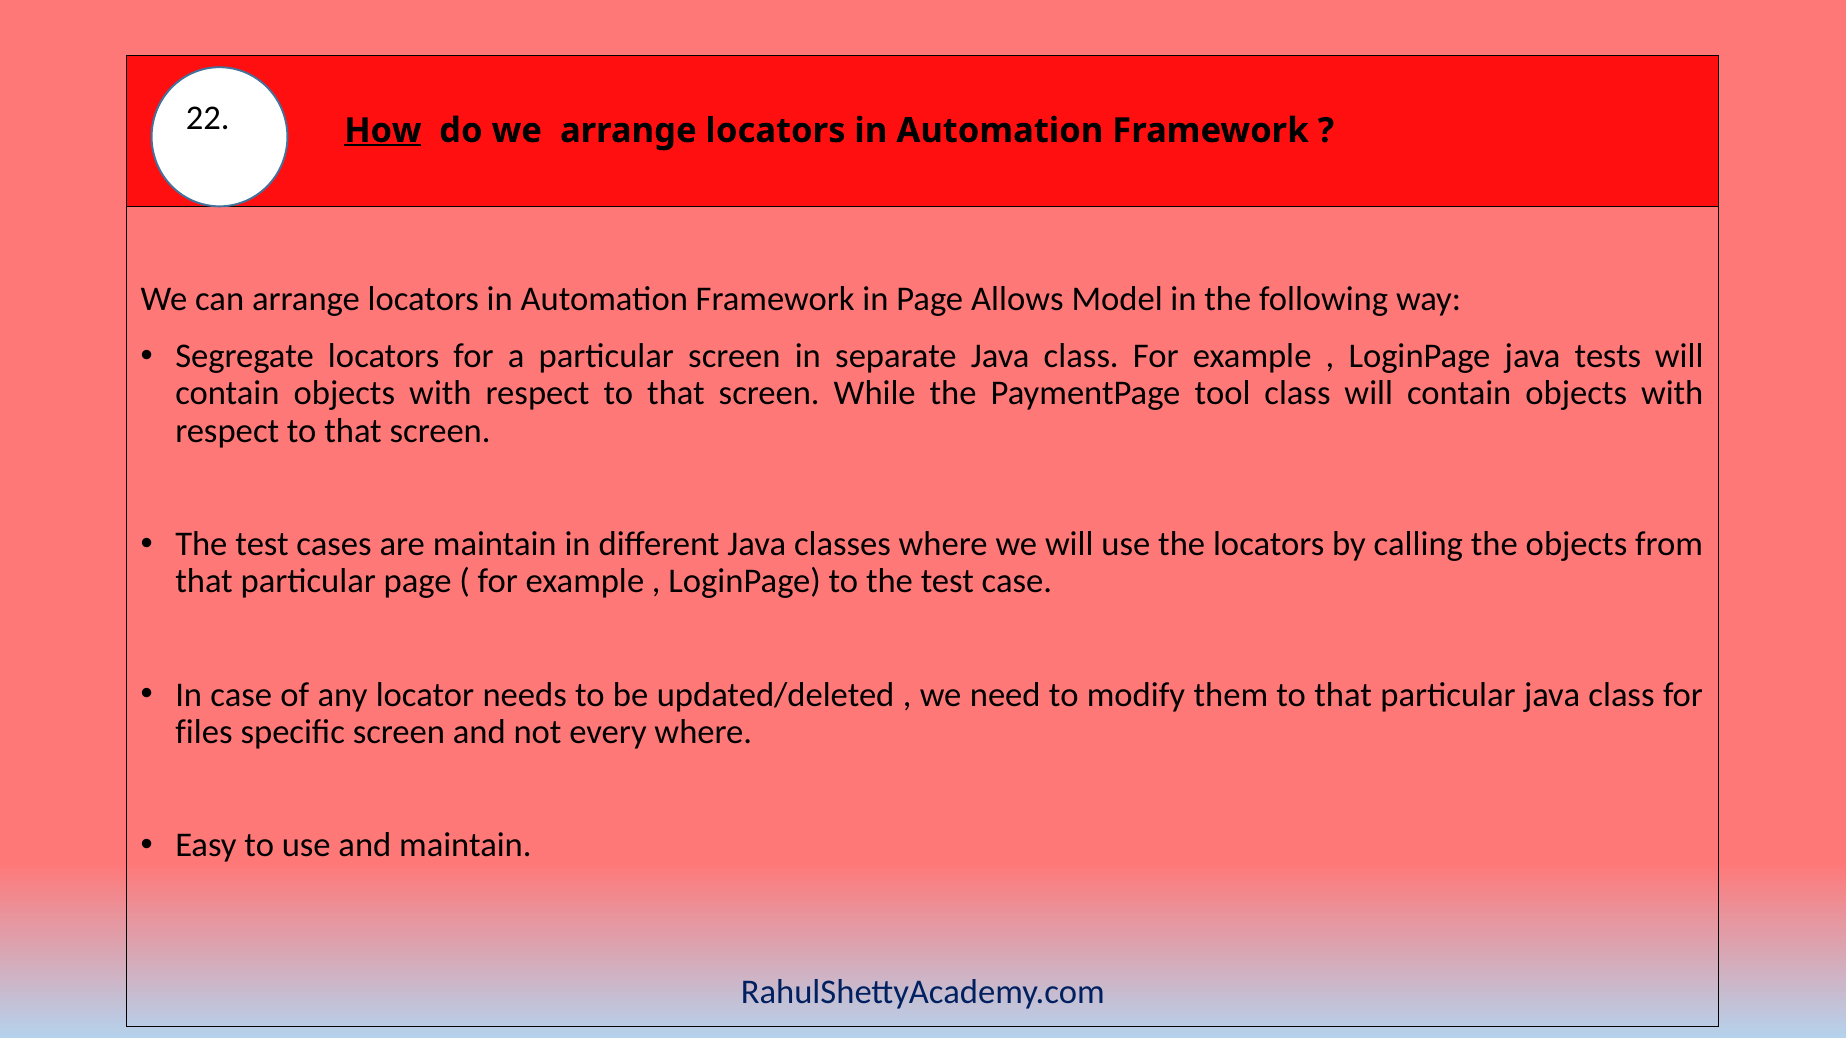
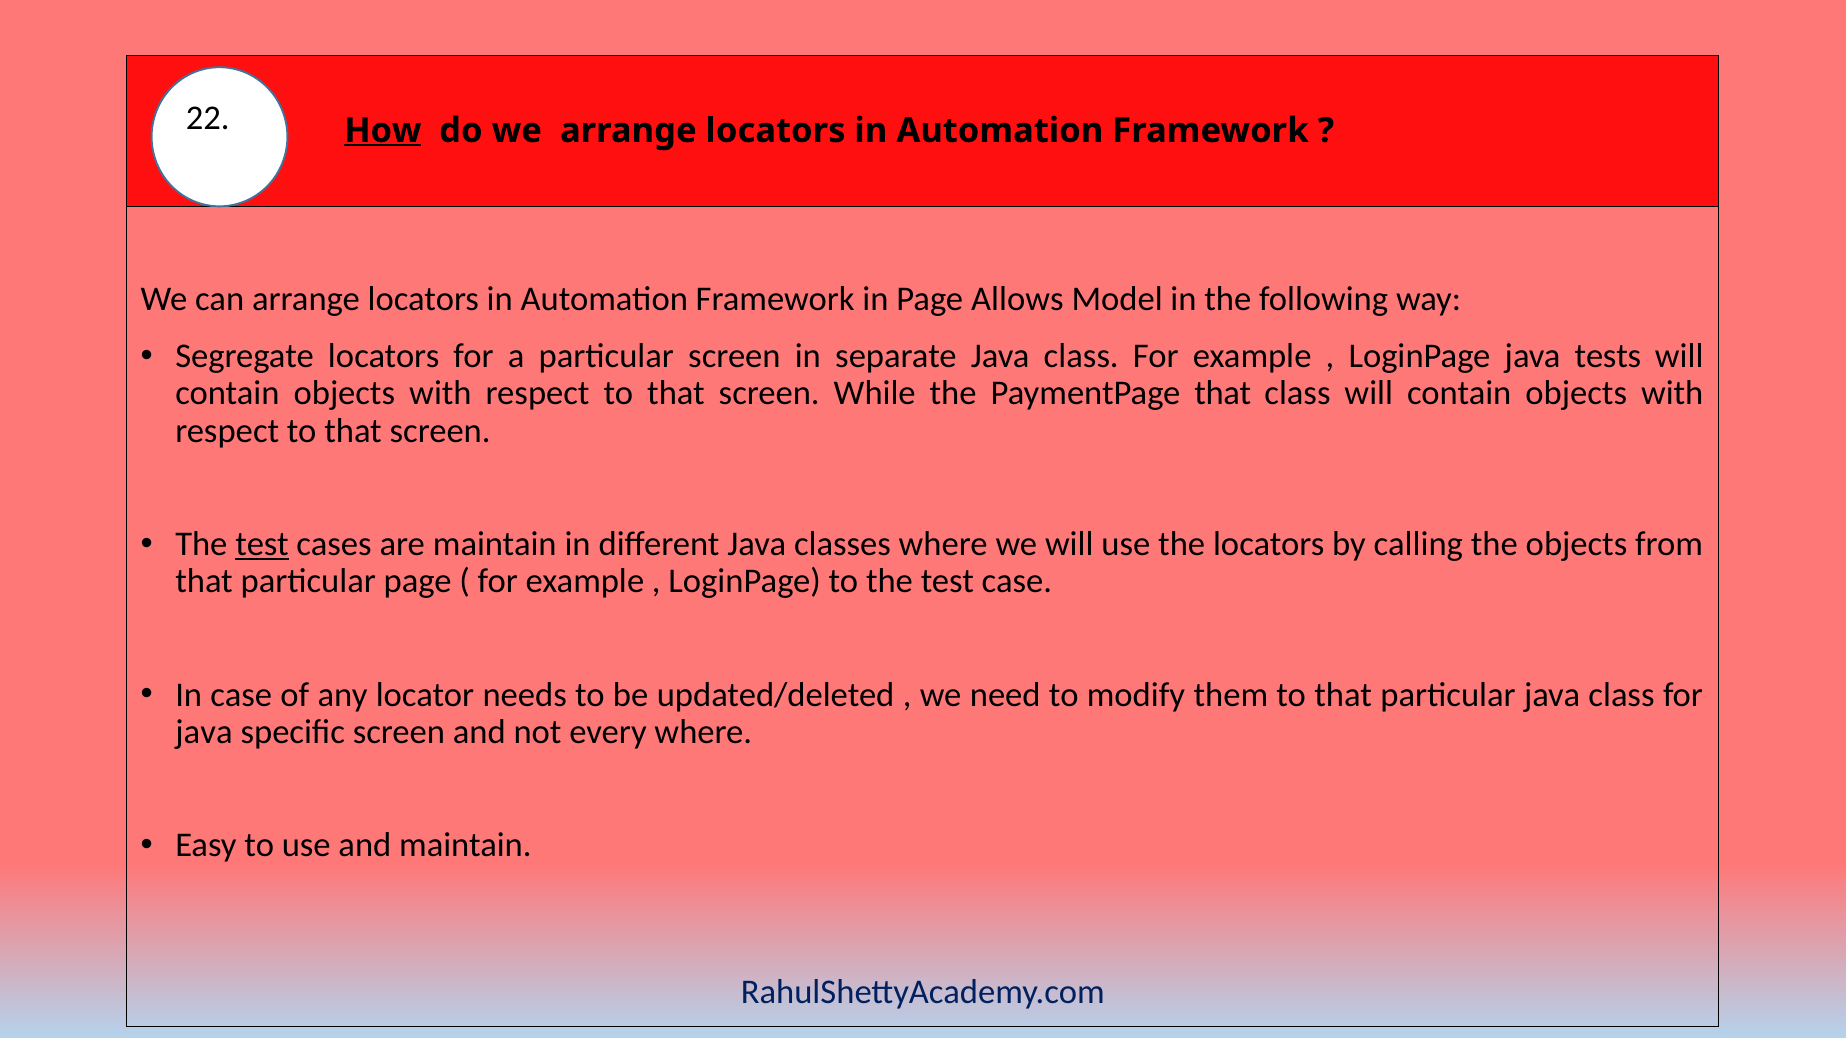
PaymentPage tool: tool -> that (1223, 394)
test underline: none -> present (262, 544)
files: files -> java (204, 732)
